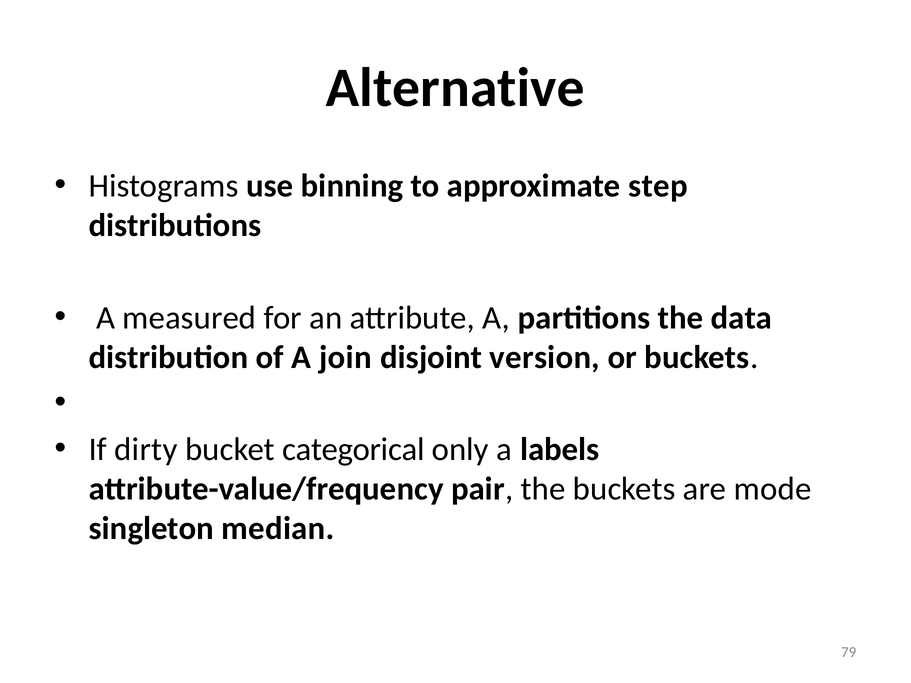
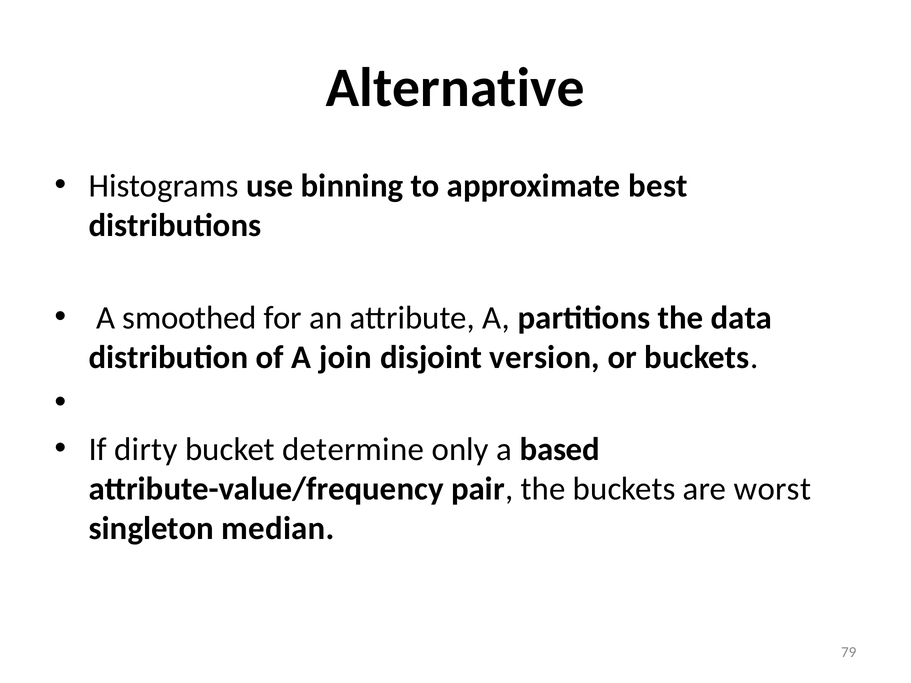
step: step -> best (658, 186)
measured: measured -> smoothed (189, 318)
categorical: categorical -> determine (353, 450)
labels: labels -> based (560, 450)
mode: mode -> worst (772, 489)
